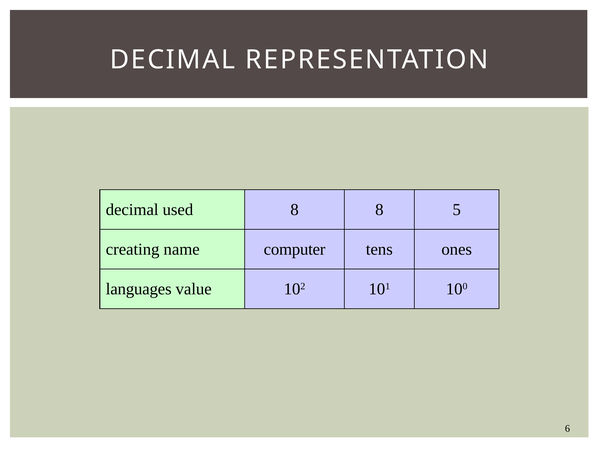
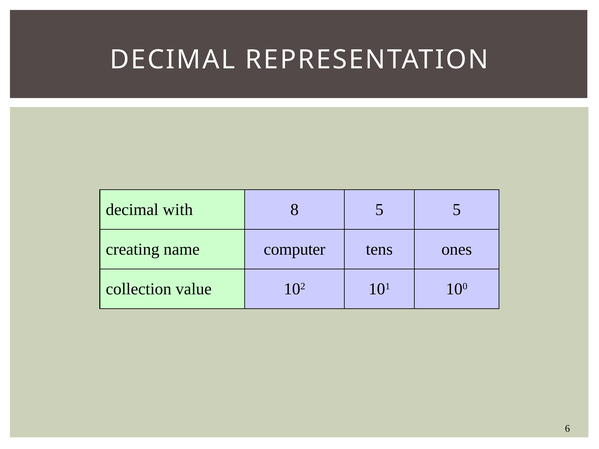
used: used -> with (178, 210)
8 8: 8 -> 5 (379, 210)
languages: languages -> collection (139, 289)
